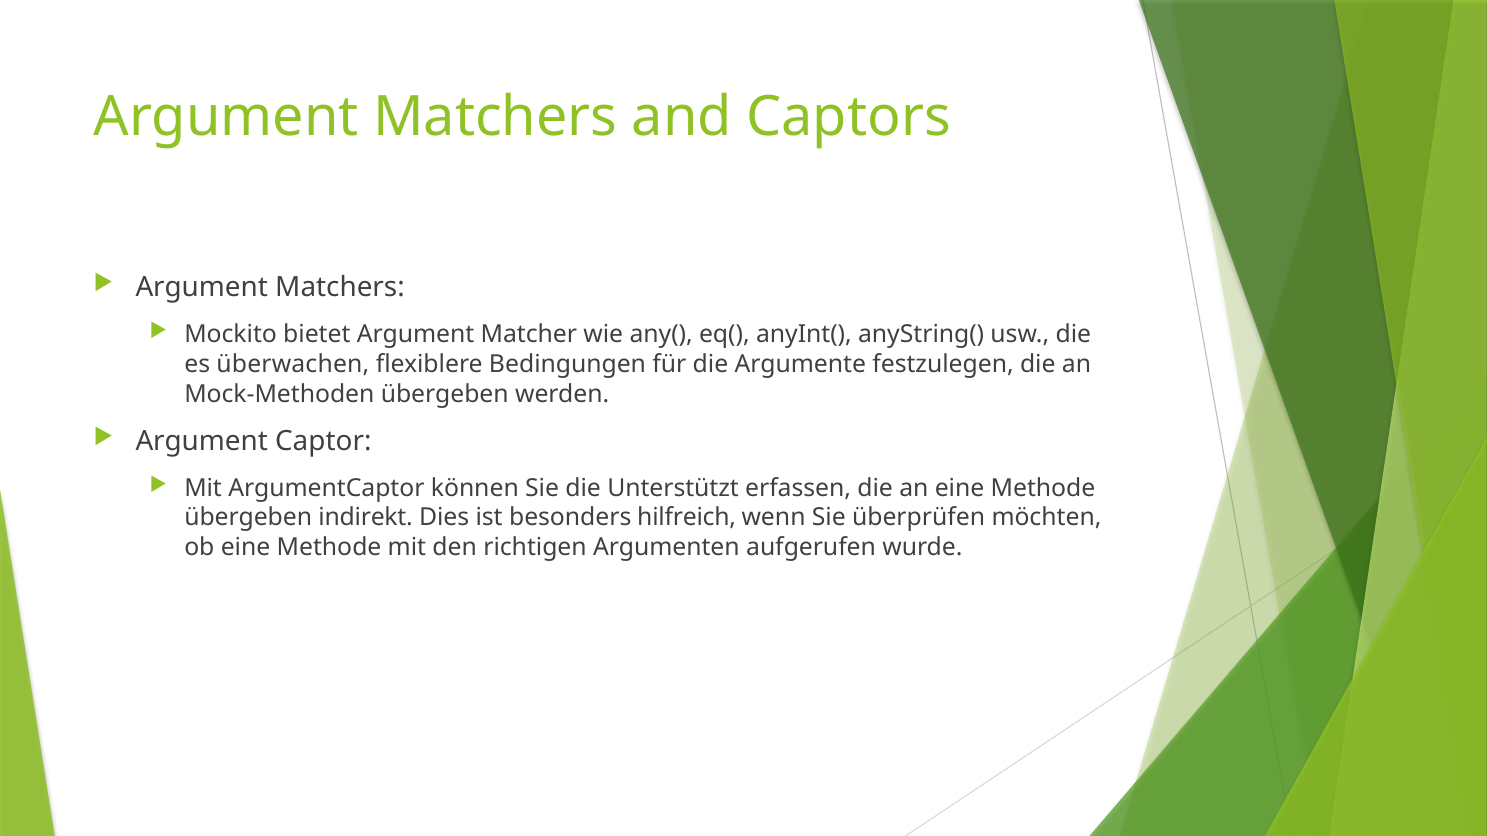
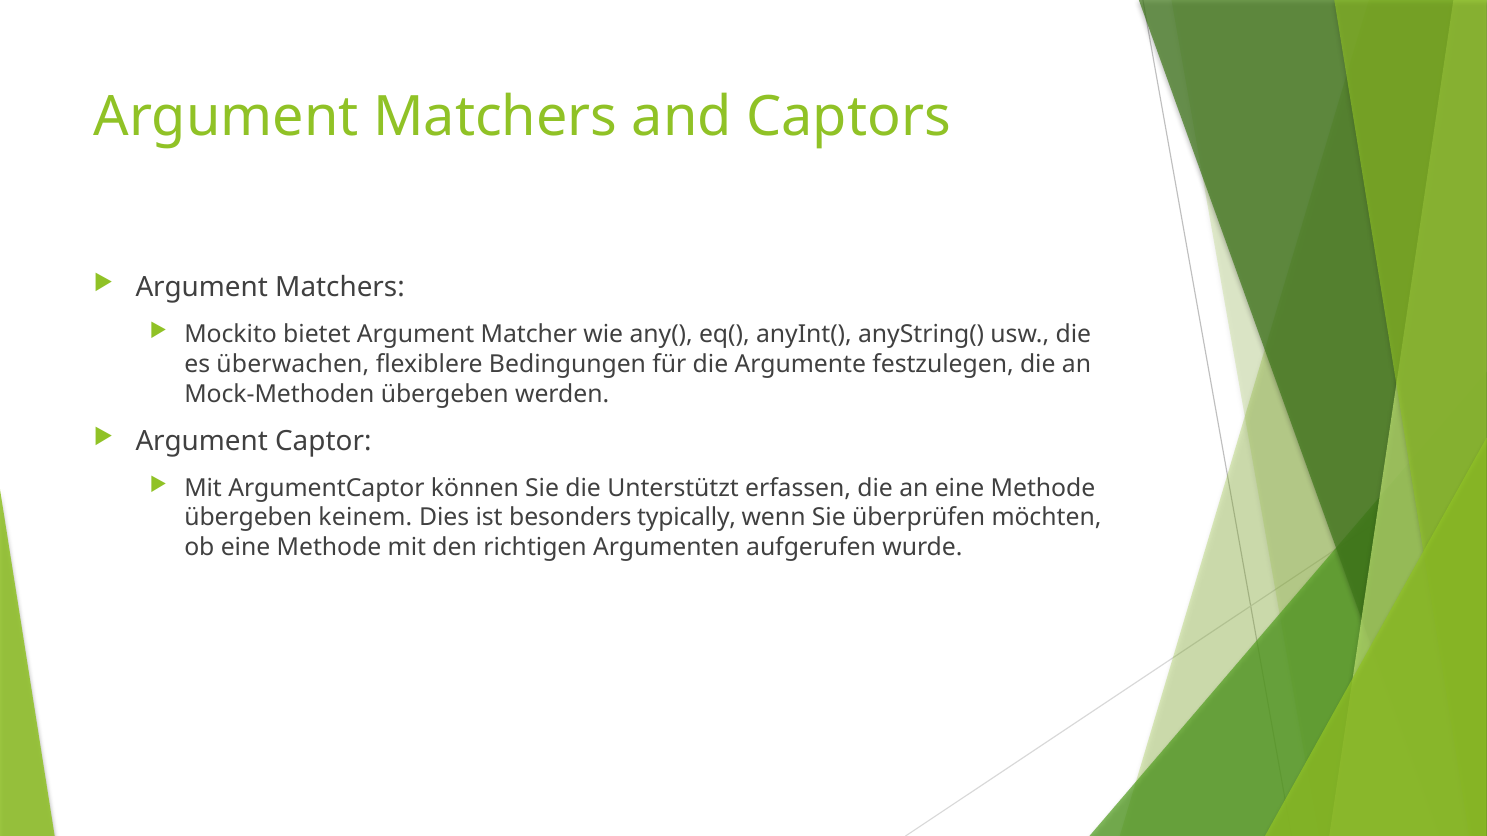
indirekt: indirekt -> keinem (365, 518)
hilfreich: hilfreich -> typically (687, 518)
